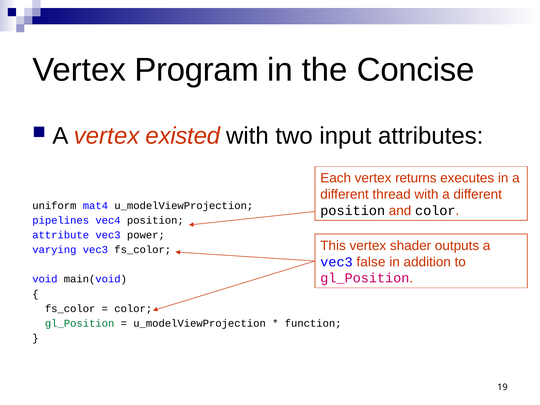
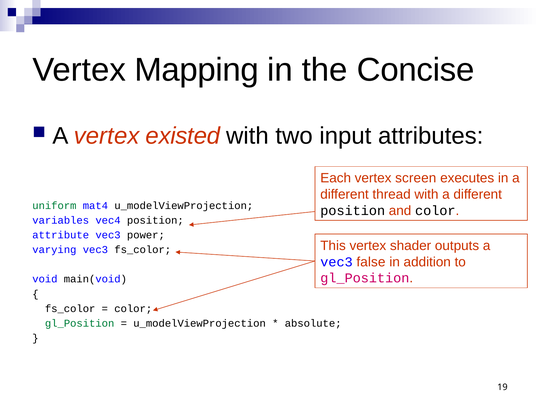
Program: Program -> Mapping (197, 70)
returns: returns -> screen (416, 178)
uniform colour: black -> green (54, 206)
pipelines: pipelines -> variables (61, 220)
function: function -> absolute (313, 323)
